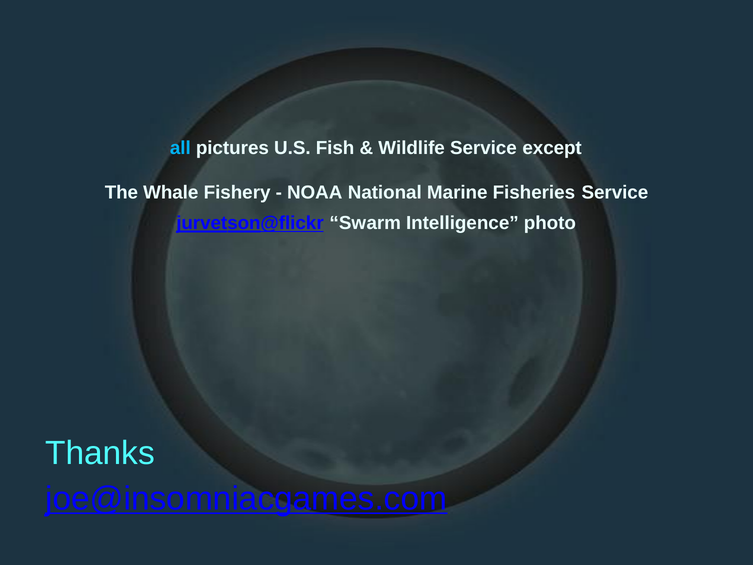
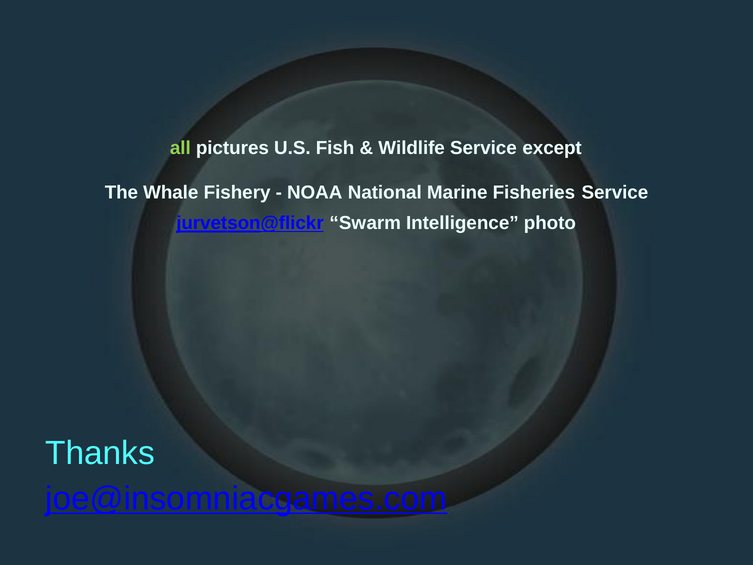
all colour: light blue -> light green (180, 148)
